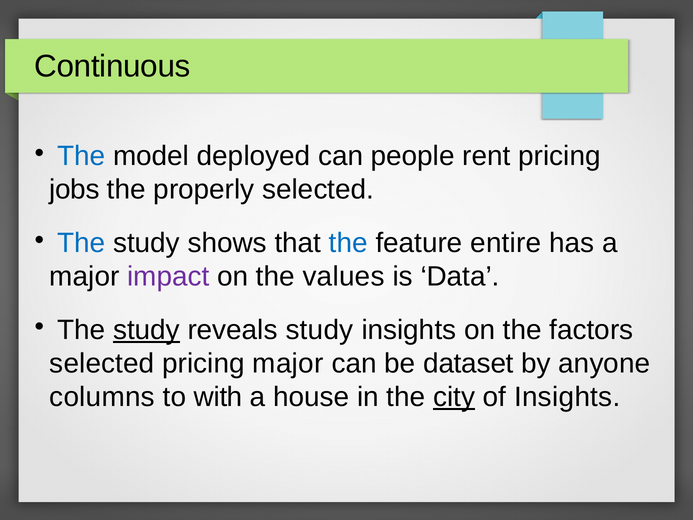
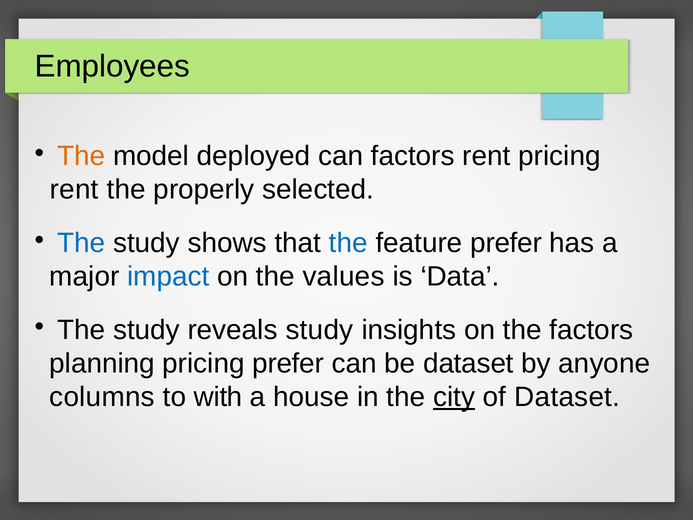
Continuous: Continuous -> Employees (112, 67)
The colour: blue -> orange (81, 156)
can people: people -> factors (413, 156)
jobs: jobs -> rent (74, 190)
feature entire: entire -> prefer (506, 243)
impact colour: purple -> blue (168, 276)
study underline: present -> none (146, 330)
selected: selected -> planning (102, 363)
pricing major: major -> prefer (288, 363)
of Insights: Insights -> Dataset (567, 397)
